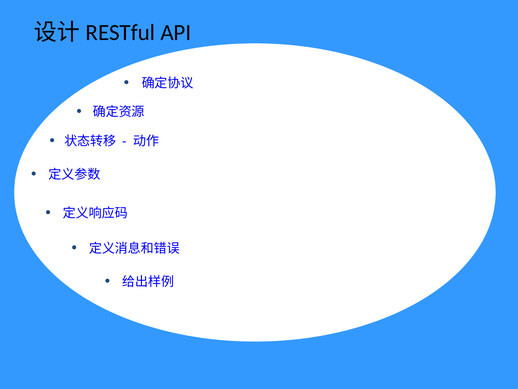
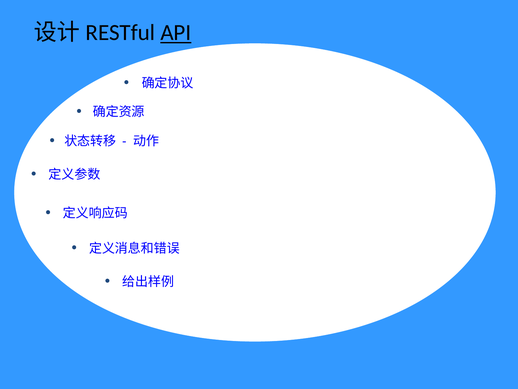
API underline: none -> present (176, 33)
